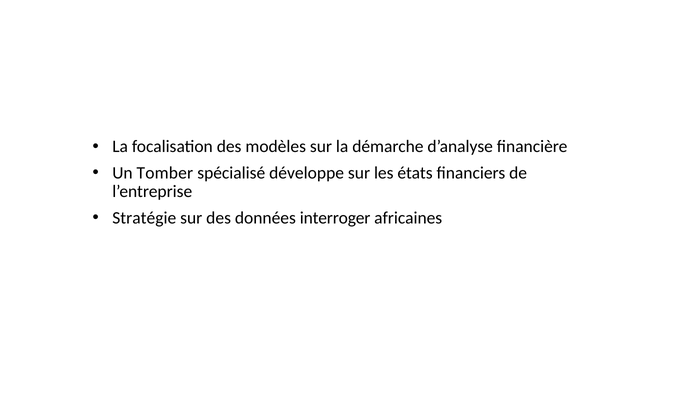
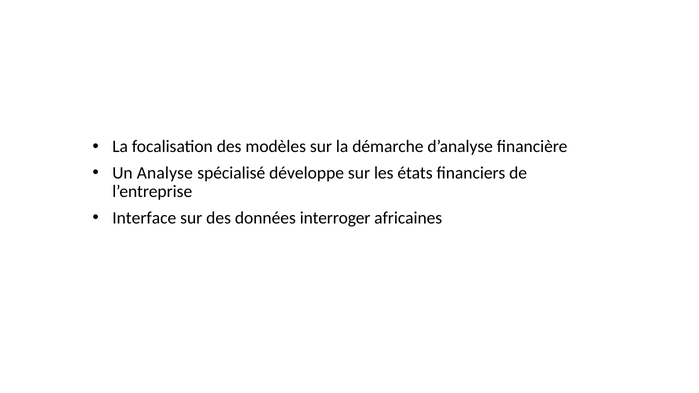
Tomber: Tomber -> Analyse (165, 173)
Stratégie: Stratégie -> Interface (144, 218)
